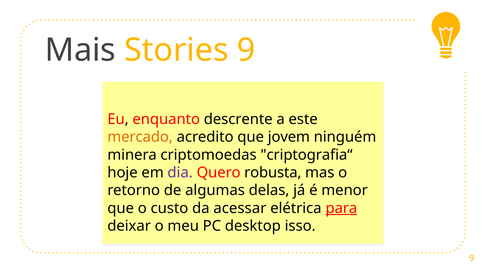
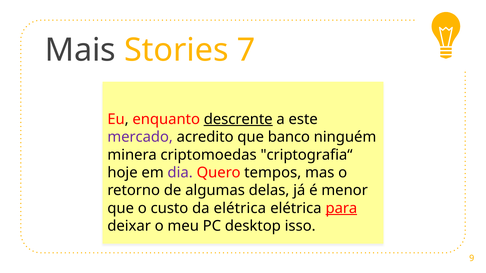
Stories 9: 9 -> 7 (246, 50)
descrente underline: none -> present (238, 119)
mercado colour: orange -> purple (140, 137)
jovem: jovem -> banco (289, 137)
robusta: robusta -> tempos (273, 173)
da acessar: acessar -> elétrica (240, 208)
